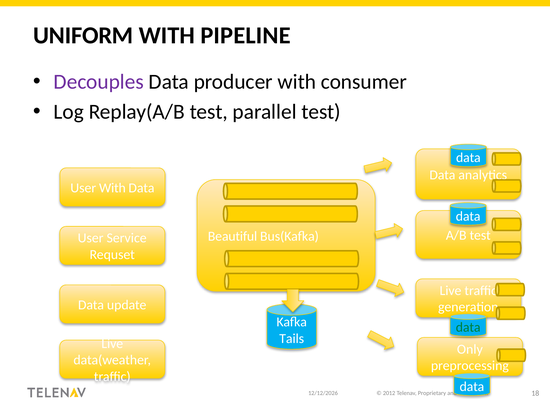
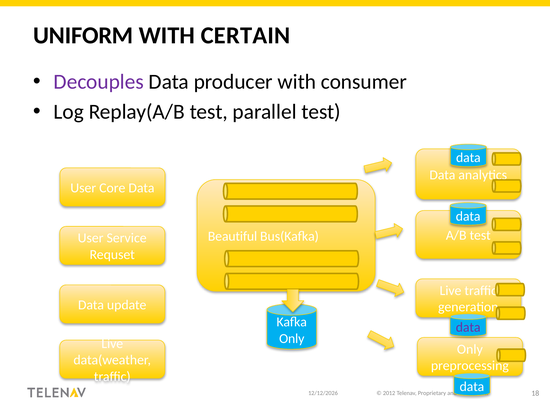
PIPELINE: PIPELINE -> CERTAIN (246, 36)
User With: With -> Core (112, 188)
data colour: green -> purple (468, 328)
Tails: Tails -> Only (292, 339)
